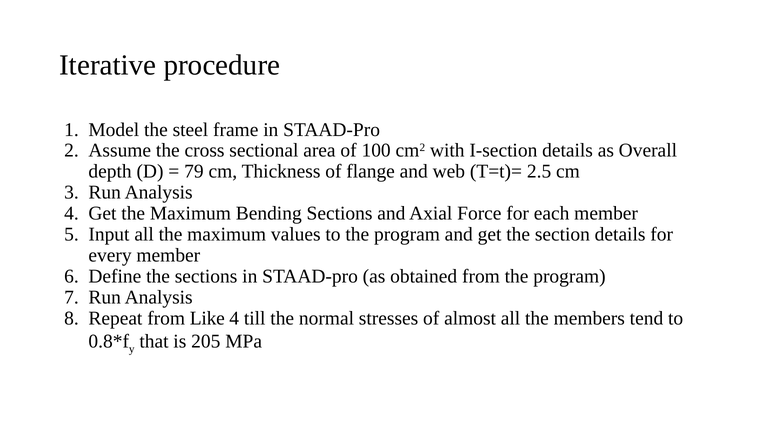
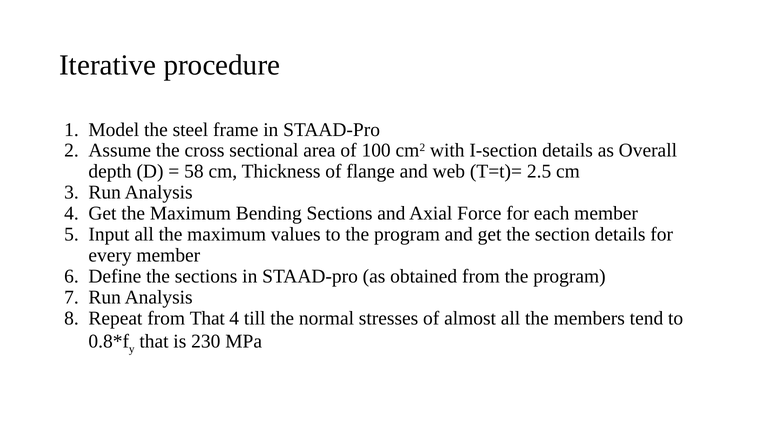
79: 79 -> 58 (194, 172)
from Like: Like -> That (207, 319)
205: 205 -> 230 (206, 342)
